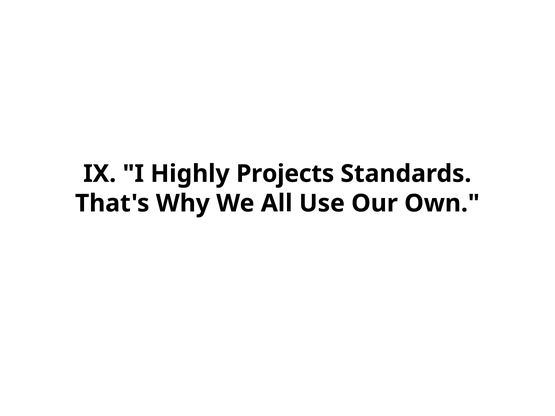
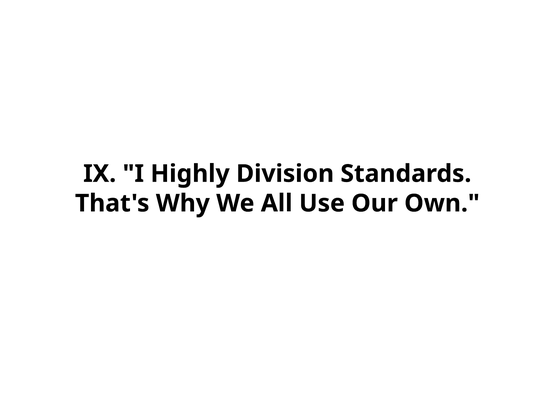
Projects: Projects -> Division (285, 174)
